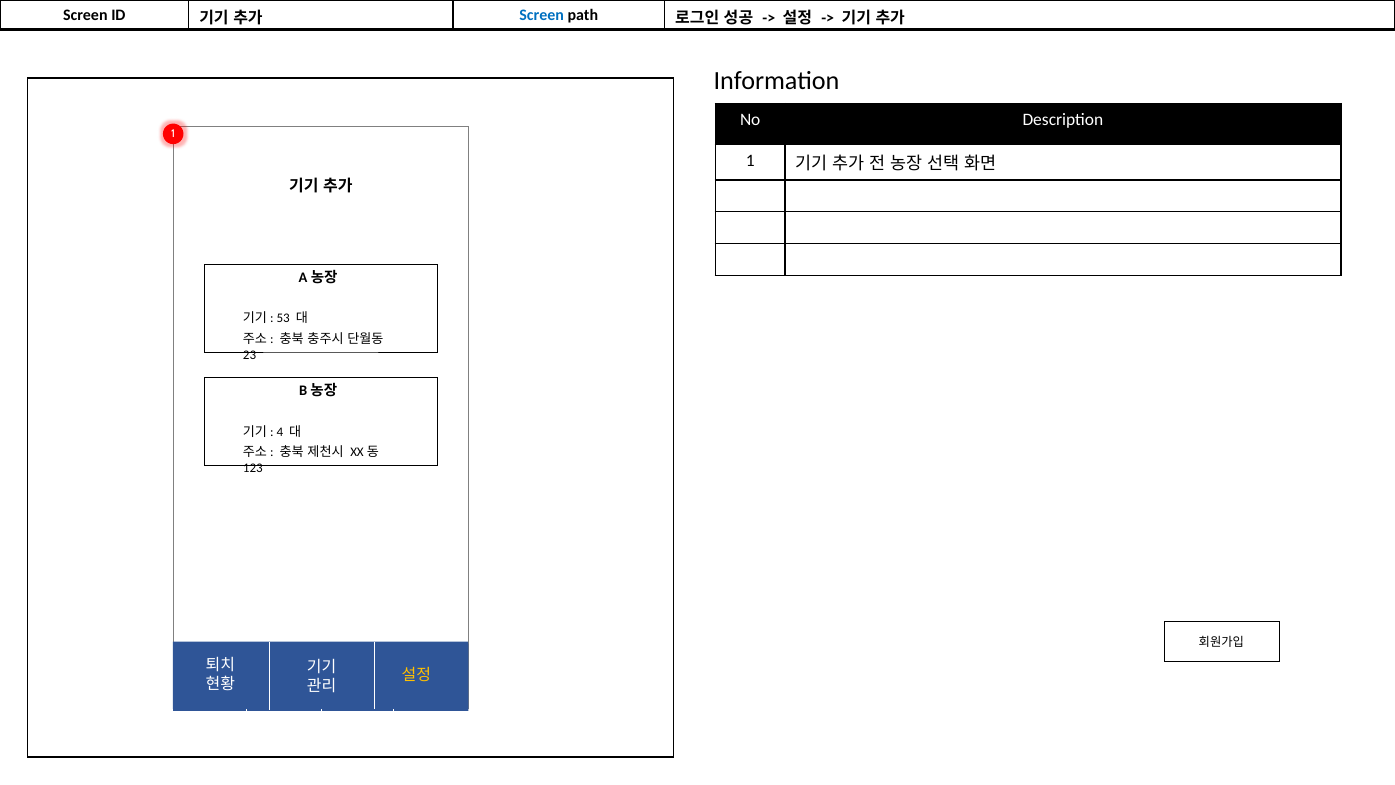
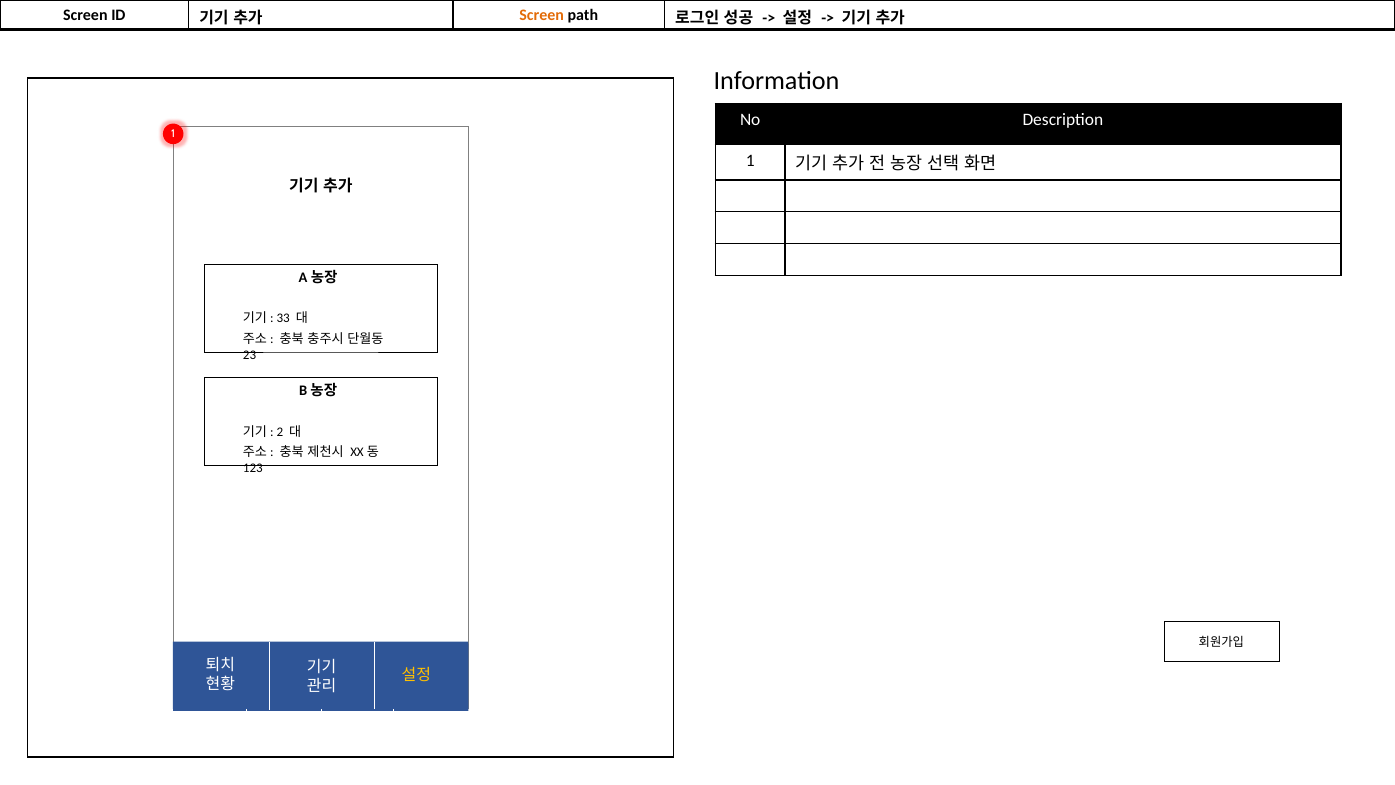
Screen colour: blue -> orange (542, 15)
53: 53 -> 33 (283, 318)
4: 4 -> 2 (280, 432)
